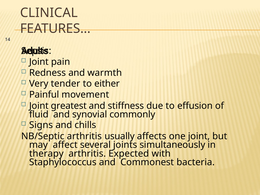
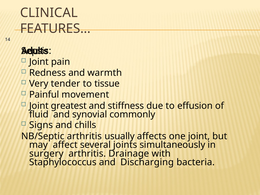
either: either -> tissue (107, 84)
therapy: therapy -> surgery (46, 153)
Expected: Expected -> Drainage (129, 153)
Commonest: Commonest -> Discharging (147, 162)
